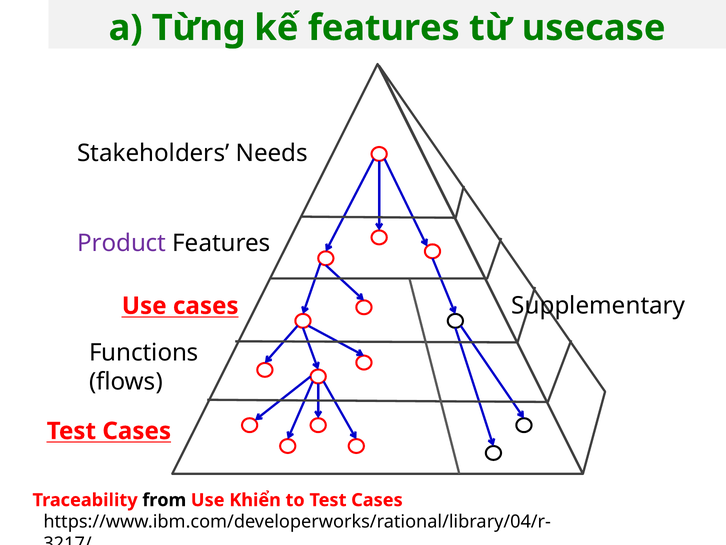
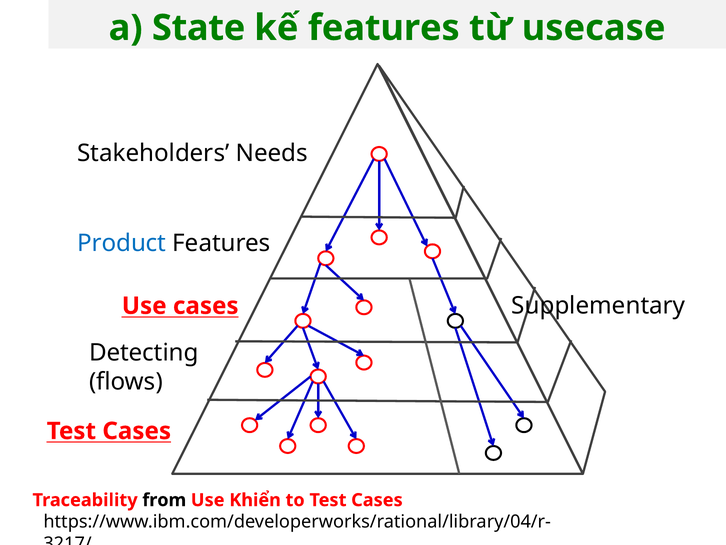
Từng: Từng -> State (199, 28)
Product colour: purple -> blue (122, 243)
Functions: Functions -> Detecting (144, 353)
